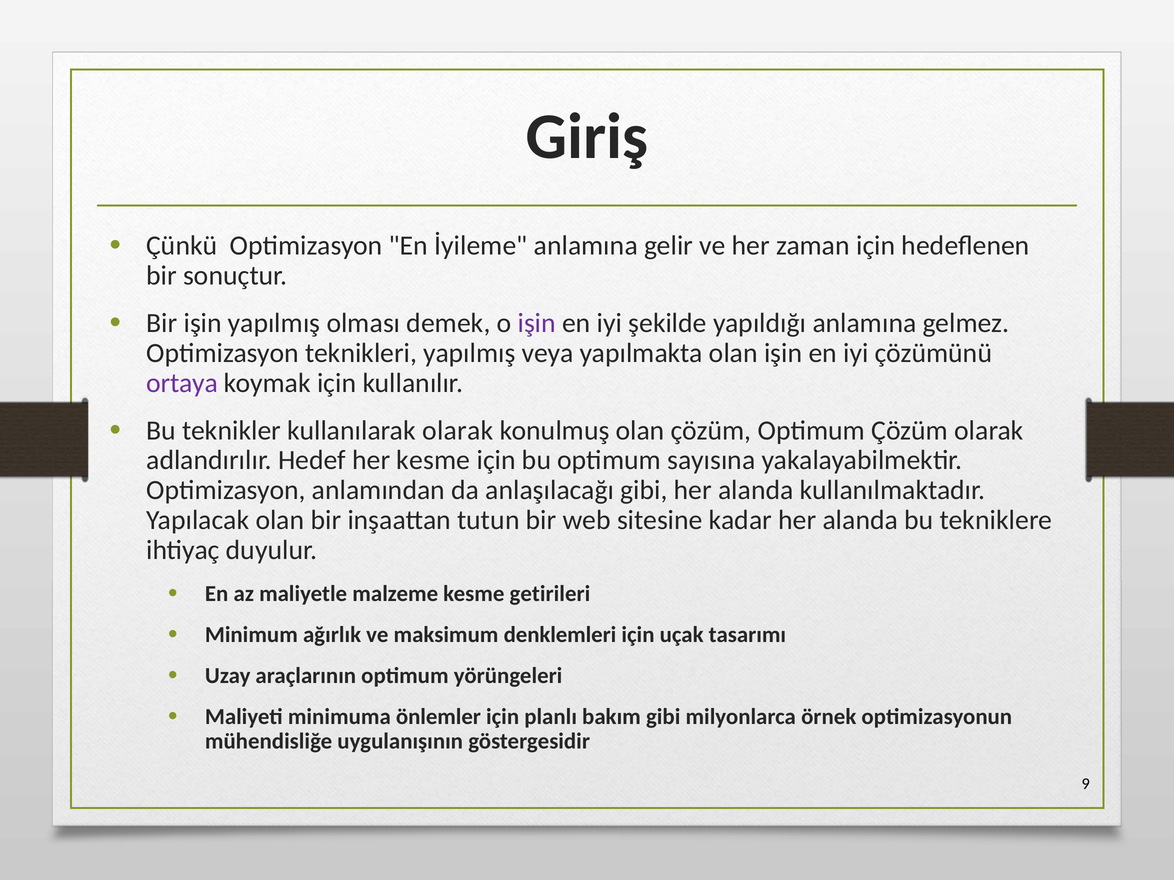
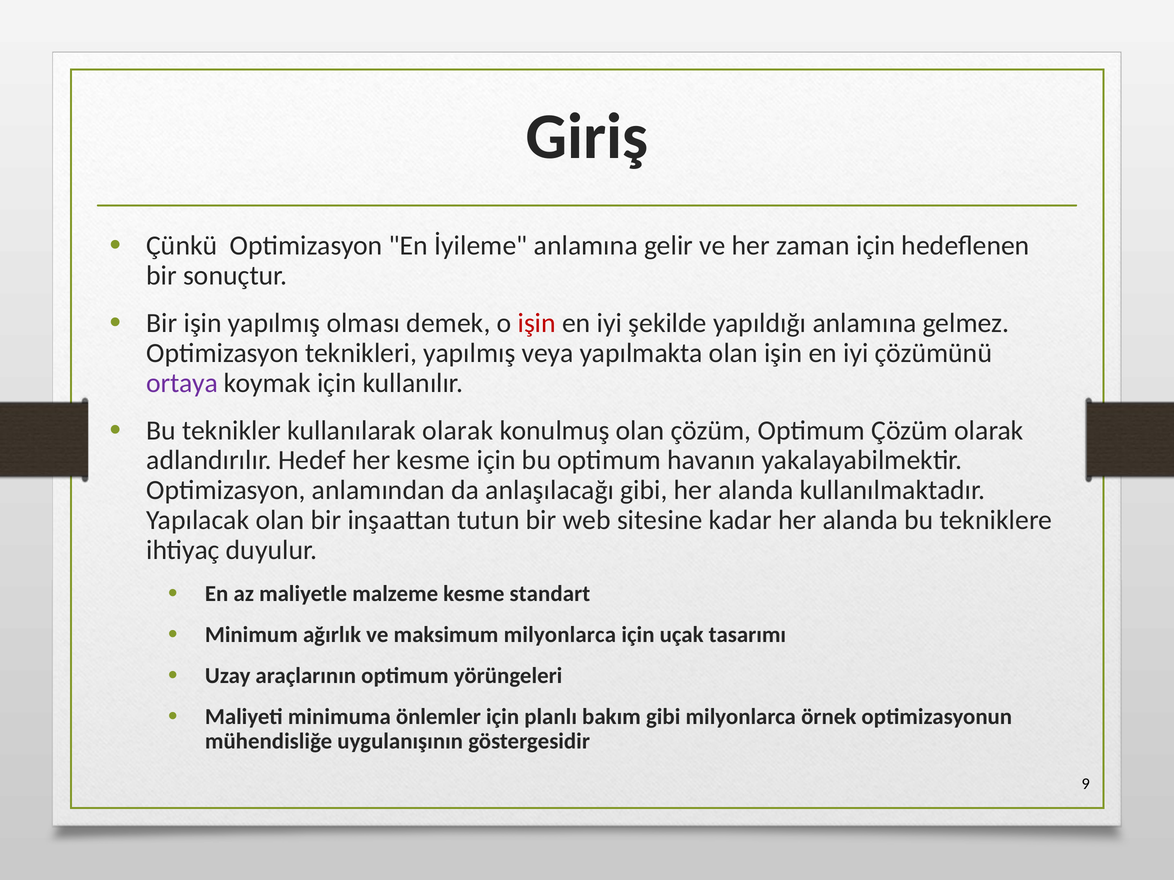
işin colour: purple -> red (537, 323)
sayısına: sayısına -> havanın (711, 461)
getirileri: getirileri -> standart (550, 594)
maksimum denklemleri: denklemleri -> milyonlarca (560, 635)
